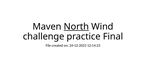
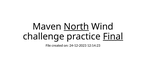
Final underline: none -> present (113, 36)
